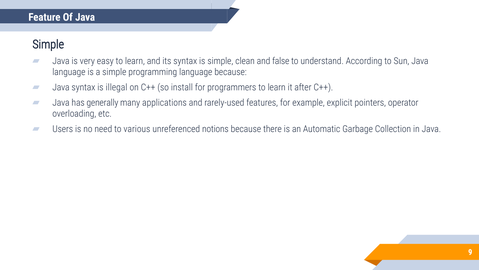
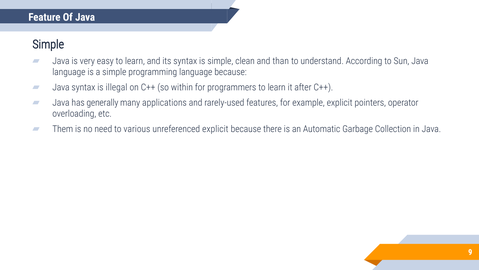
false: false -> than (281, 61)
install: install -> within (182, 87)
Users: Users -> Them (63, 129)
unreferenced notions: notions -> explicit (215, 129)
